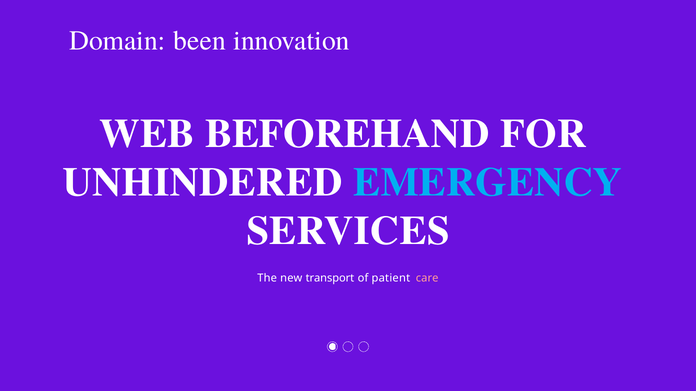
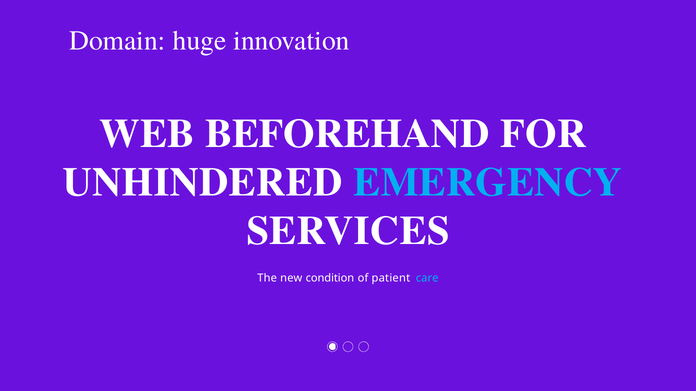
been: been -> huge (200, 41)
transport: transport -> condition (330, 279)
care colour: pink -> light blue (427, 279)
